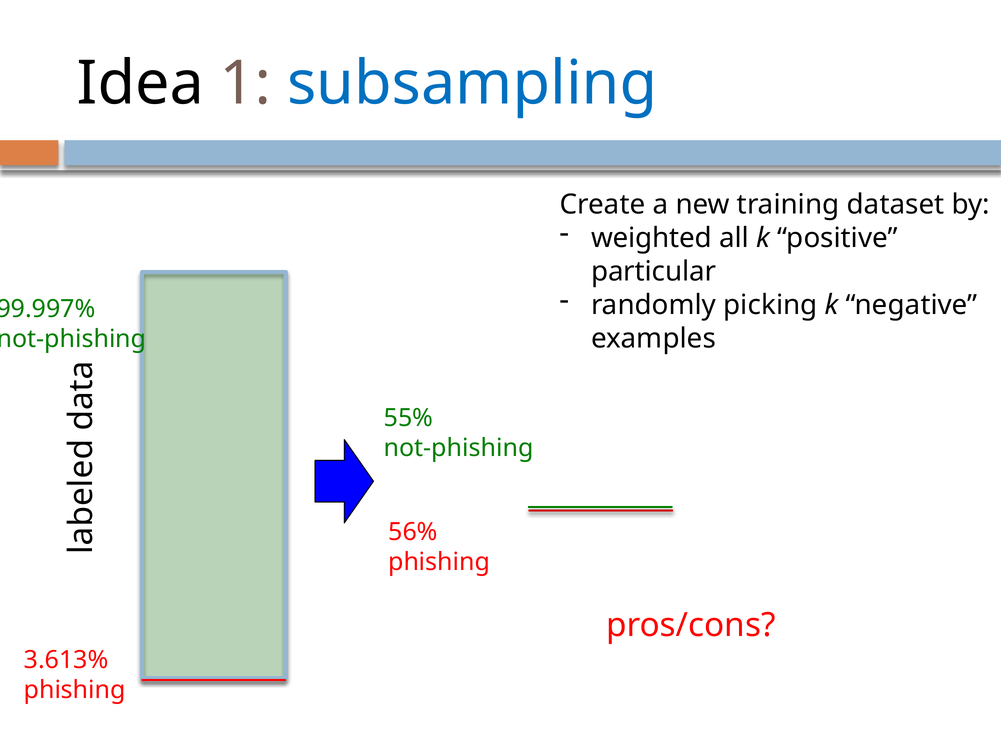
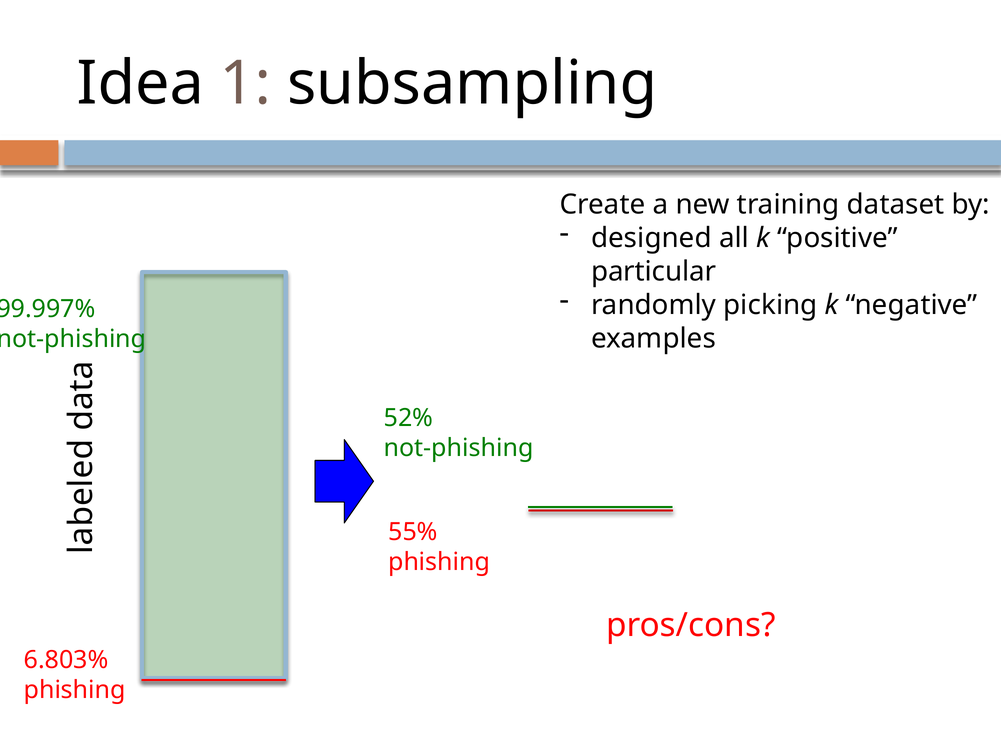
subsampling colour: blue -> black (472, 84)
weighted: weighted -> designed (651, 238)
55%: 55% -> 52% (409, 418)
56%: 56% -> 55% (413, 532)
3.613%: 3.613% -> 6.803% (66, 660)
